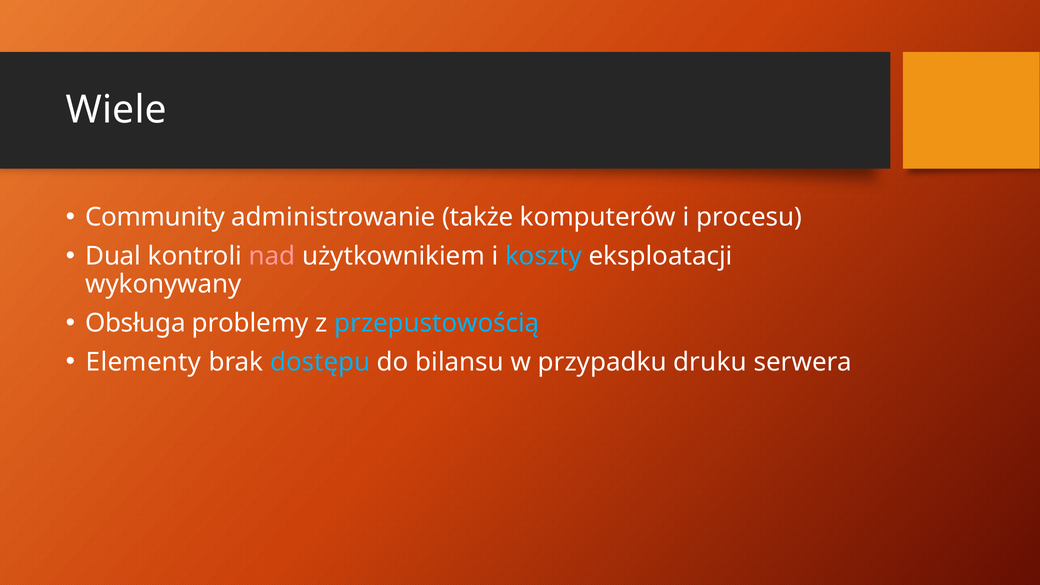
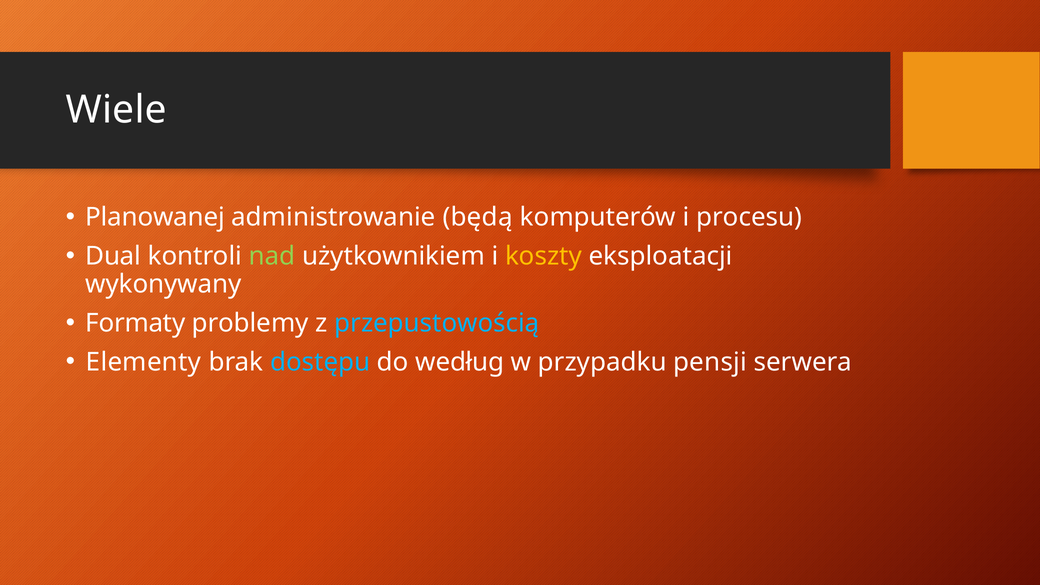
Community: Community -> Planowanej (155, 217)
także: także -> będą (478, 217)
nad colour: pink -> light green (272, 256)
koszty colour: light blue -> yellow (544, 256)
Obsługa: Obsługa -> Formaty (135, 323)
bilansu: bilansu -> według (460, 362)
druku: druku -> pensji (710, 362)
